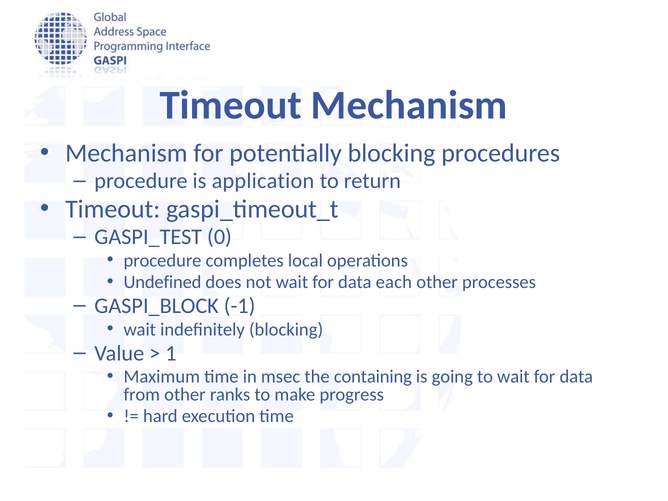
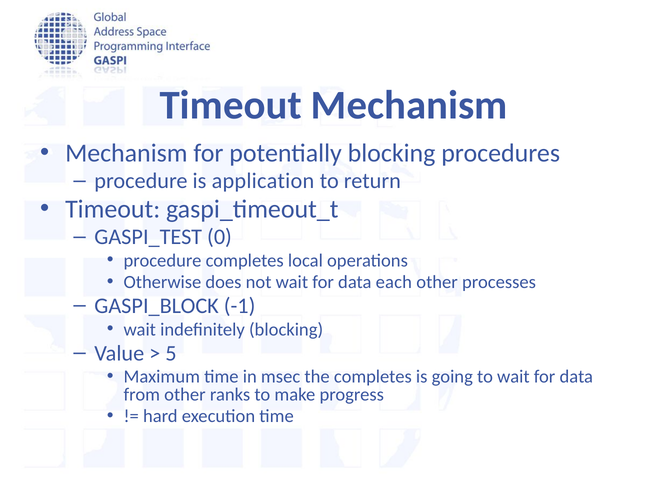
Undefined: Undefined -> Otherwise (162, 282)
1: 1 -> 5 (171, 353)
the containing: containing -> completes (373, 377)
